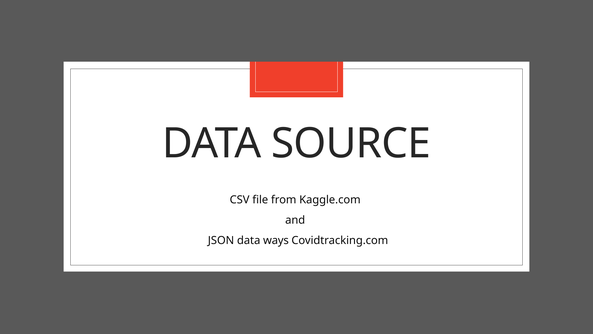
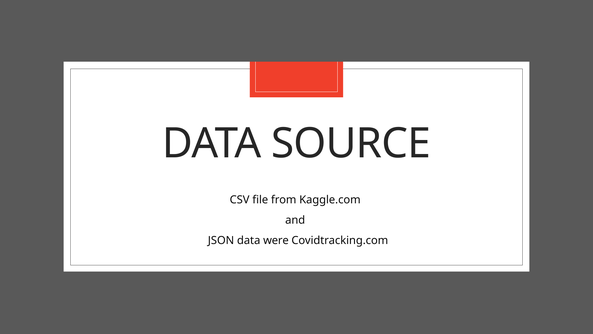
ways: ways -> were (276, 240)
